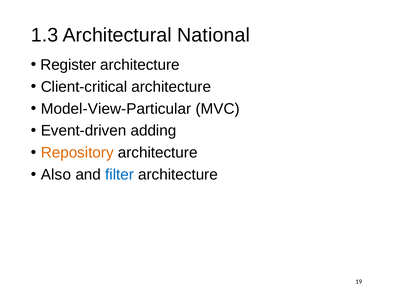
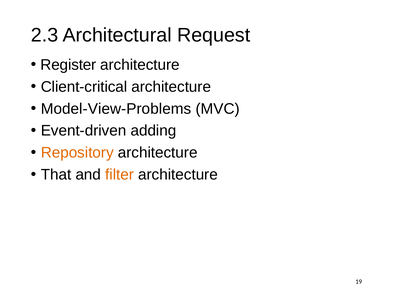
1.3: 1.3 -> 2.3 (45, 35)
National: National -> Request (214, 35)
Model-View-Particular: Model-View-Particular -> Model-View-Problems (116, 109)
Also: Also -> That (56, 175)
filter colour: blue -> orange (120, 175)
